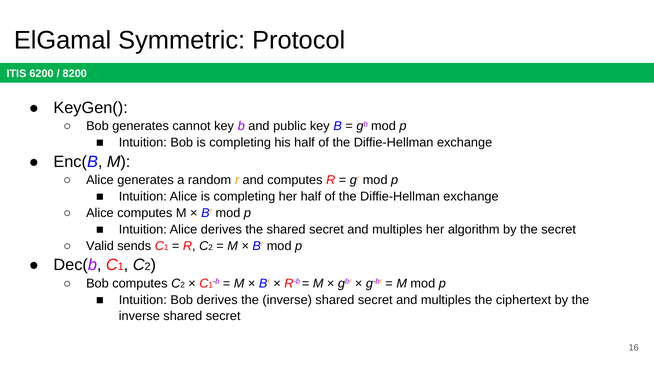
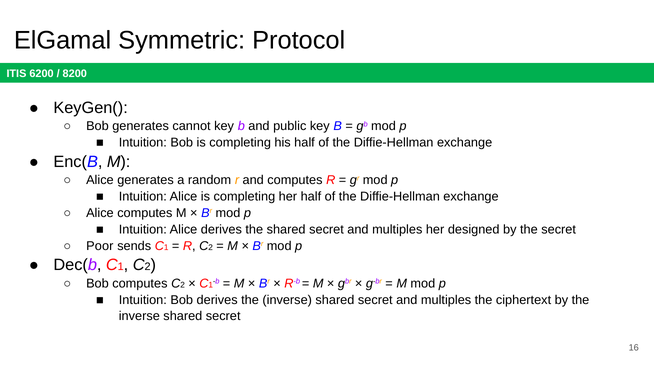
algorithm: algorithm -> designed (474, 229)
Valid: Valid -> Poor (100, 246)
